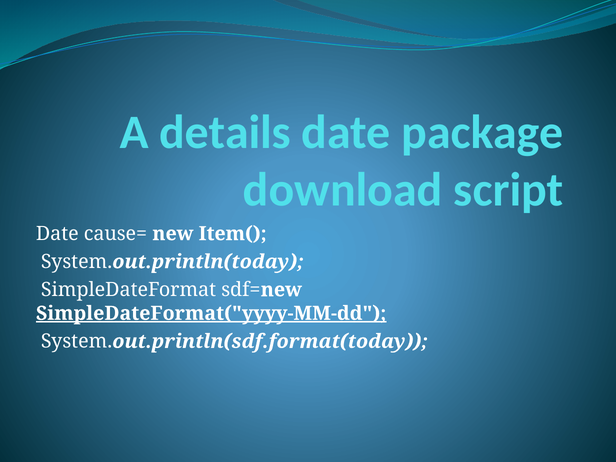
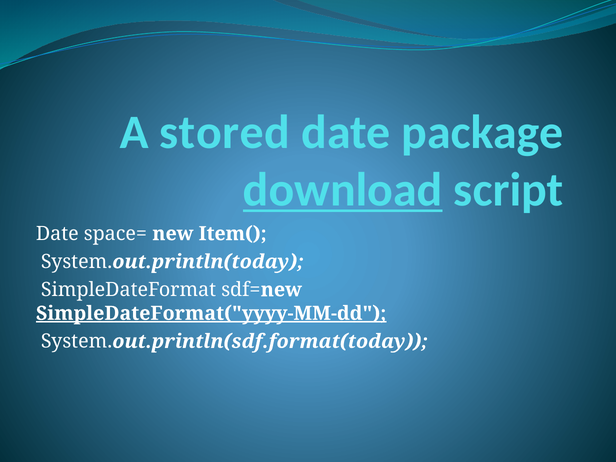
details: details -> stored (225, 133)
download underline: none -> present (343, 190)
cause=: cause= -> space= (115, 234)
